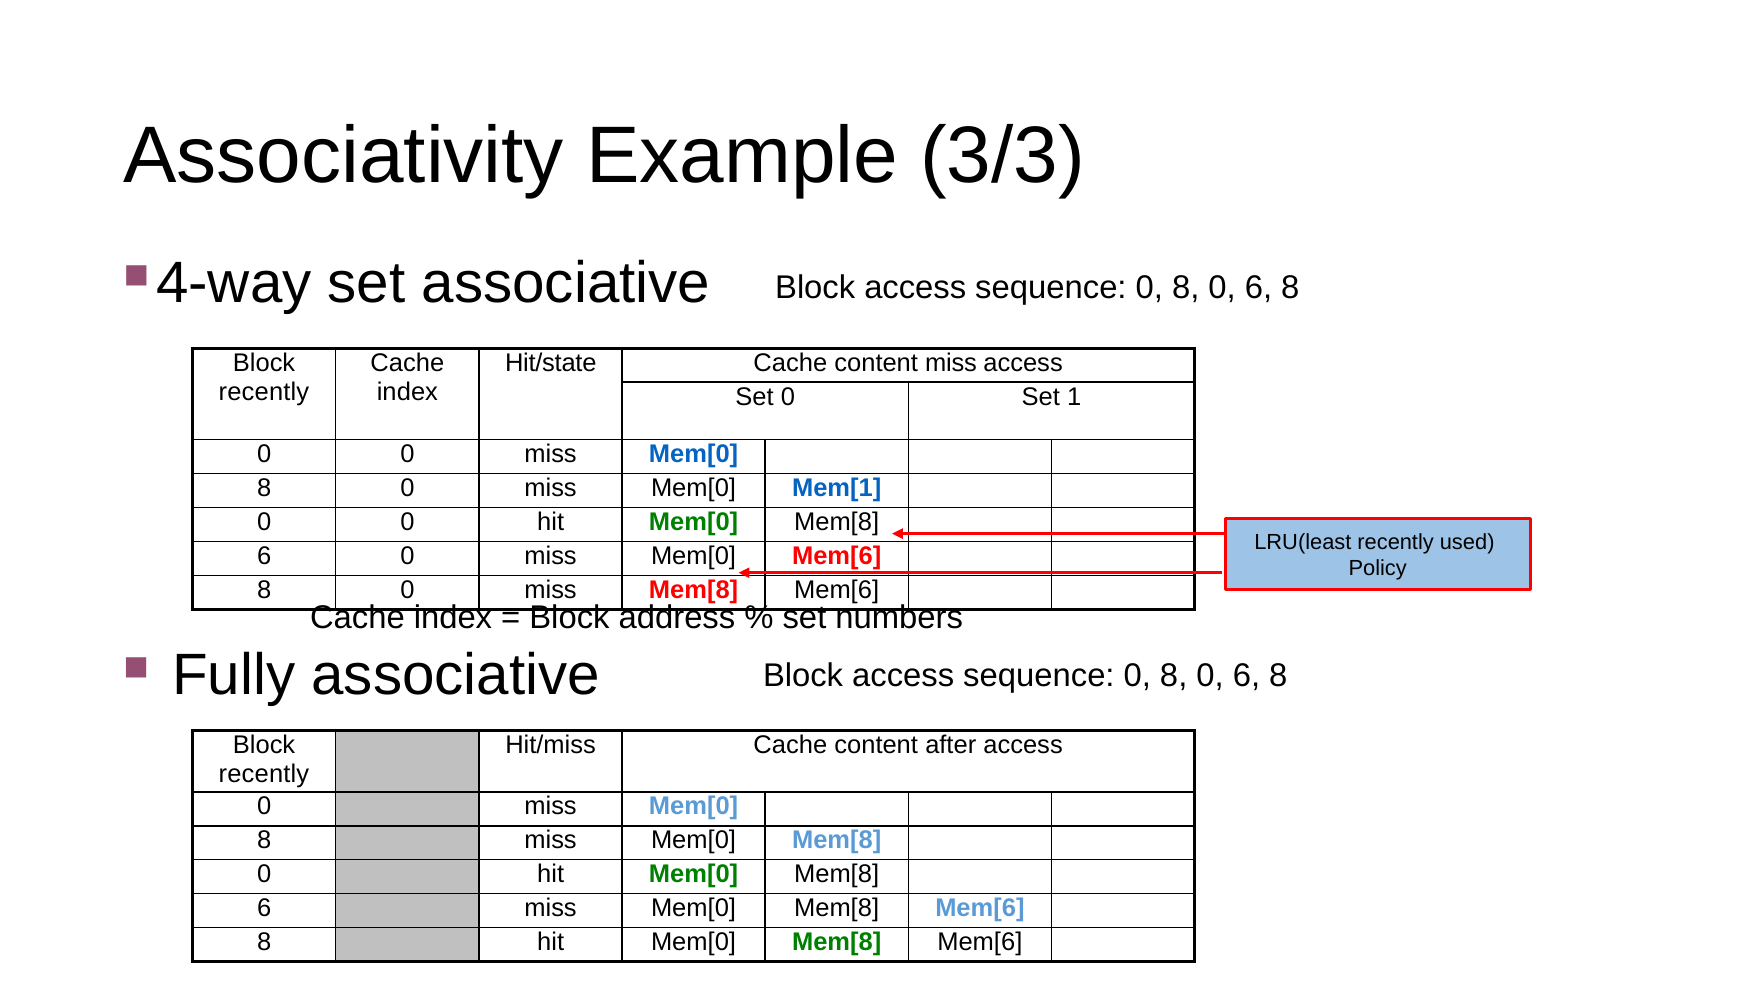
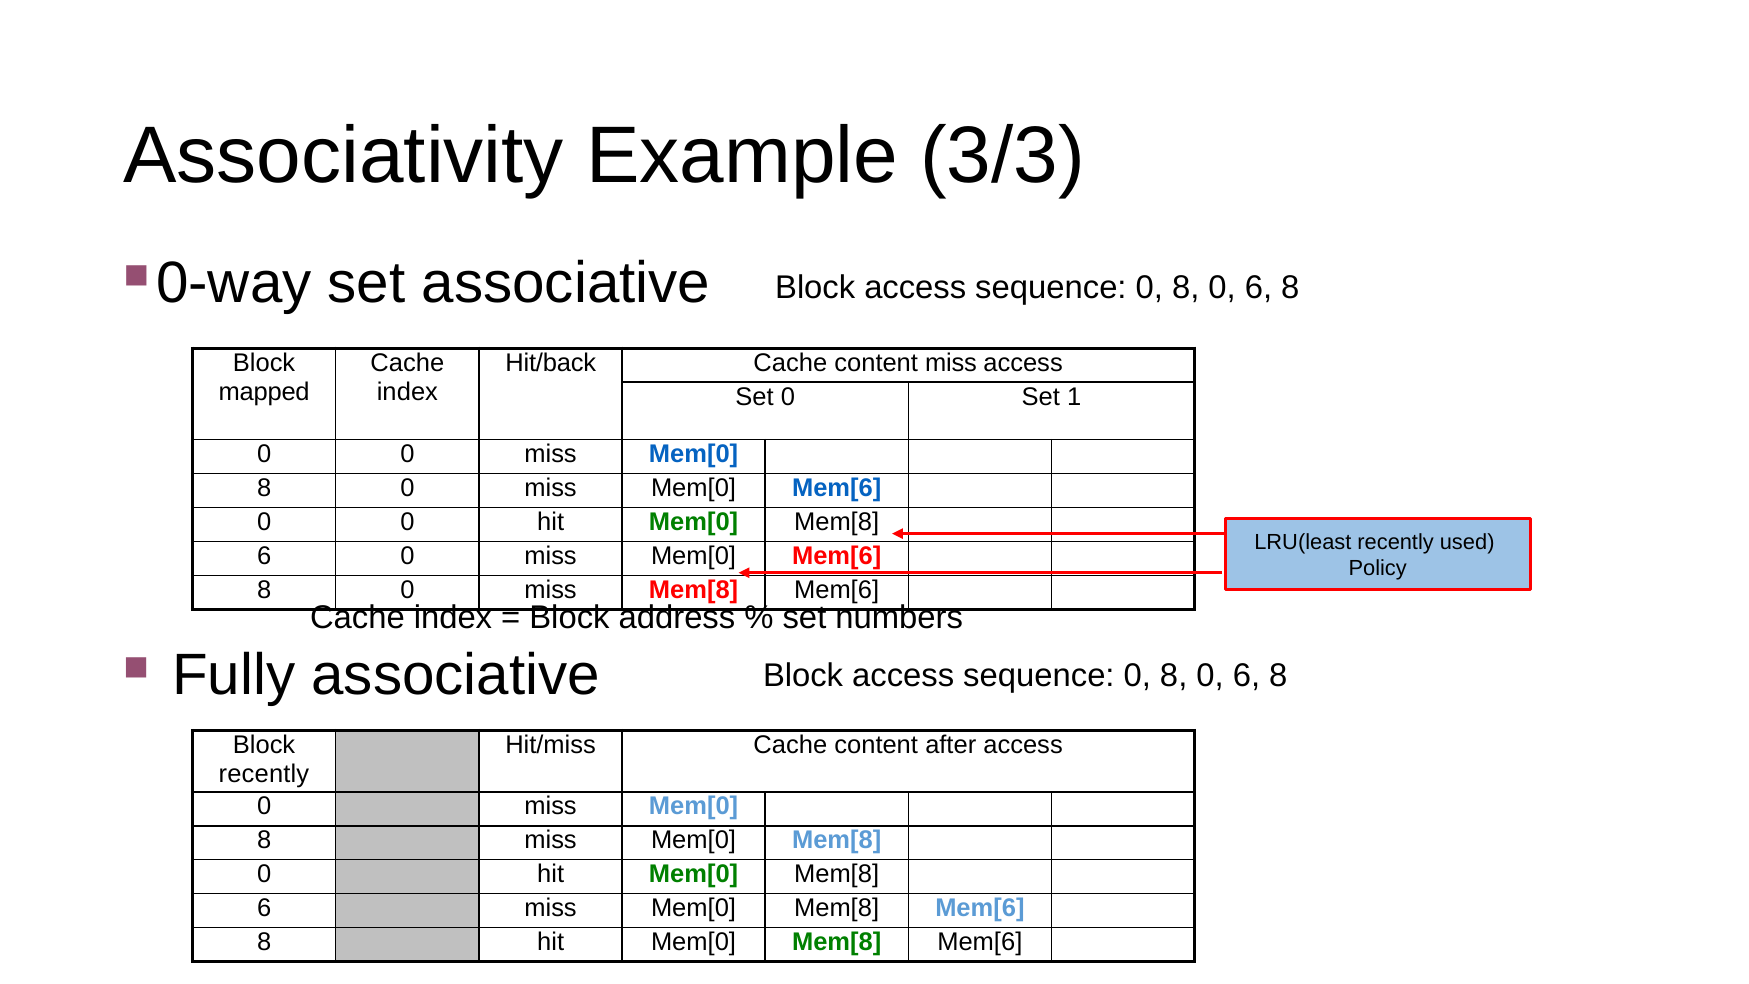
4-way: 4-way -> 0-way (234, 283)
Hit/state: Hit/state -> Hit/back (551, 363)
recently: recently -> mapped (264, 392)
Mem[1: Mem[1 -> Mem[6 (837, 488)
